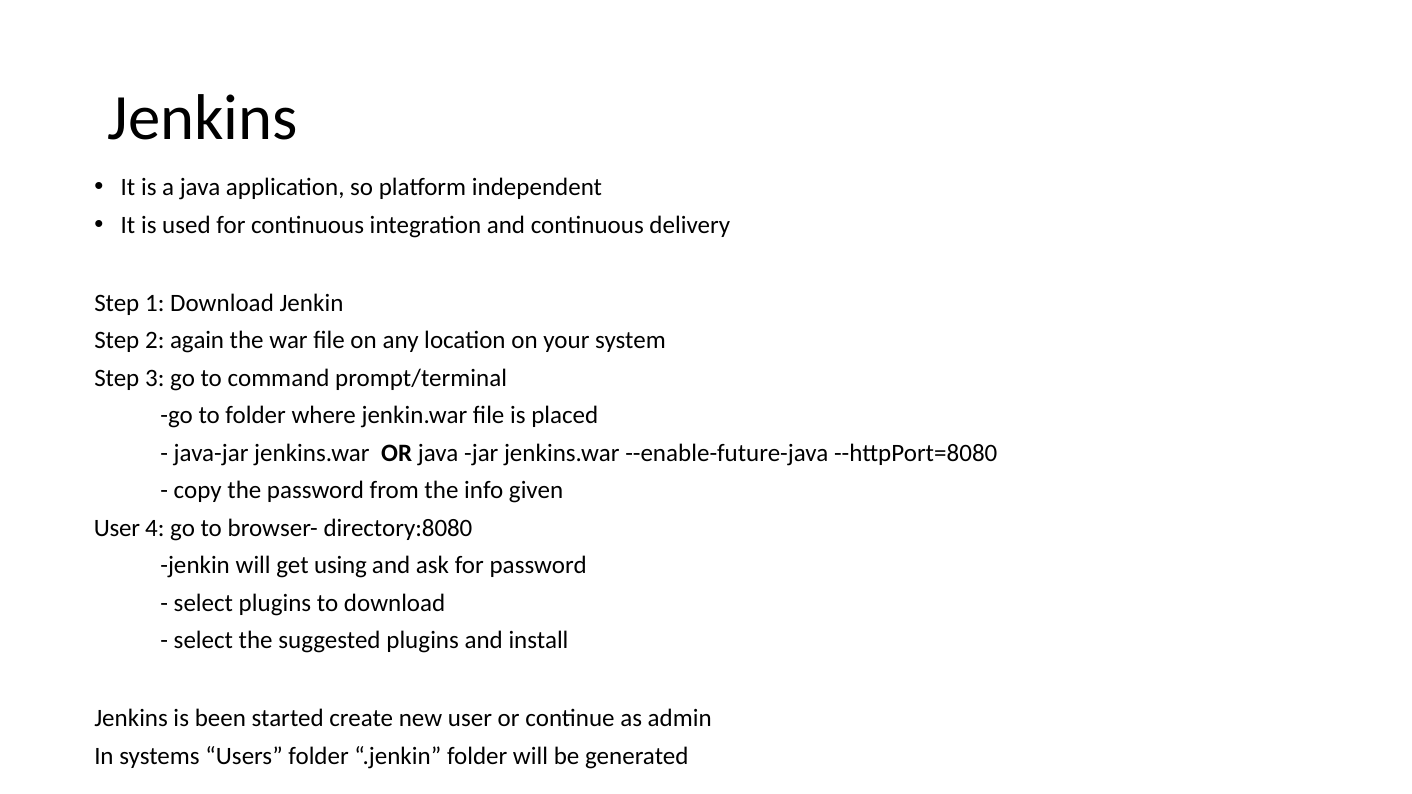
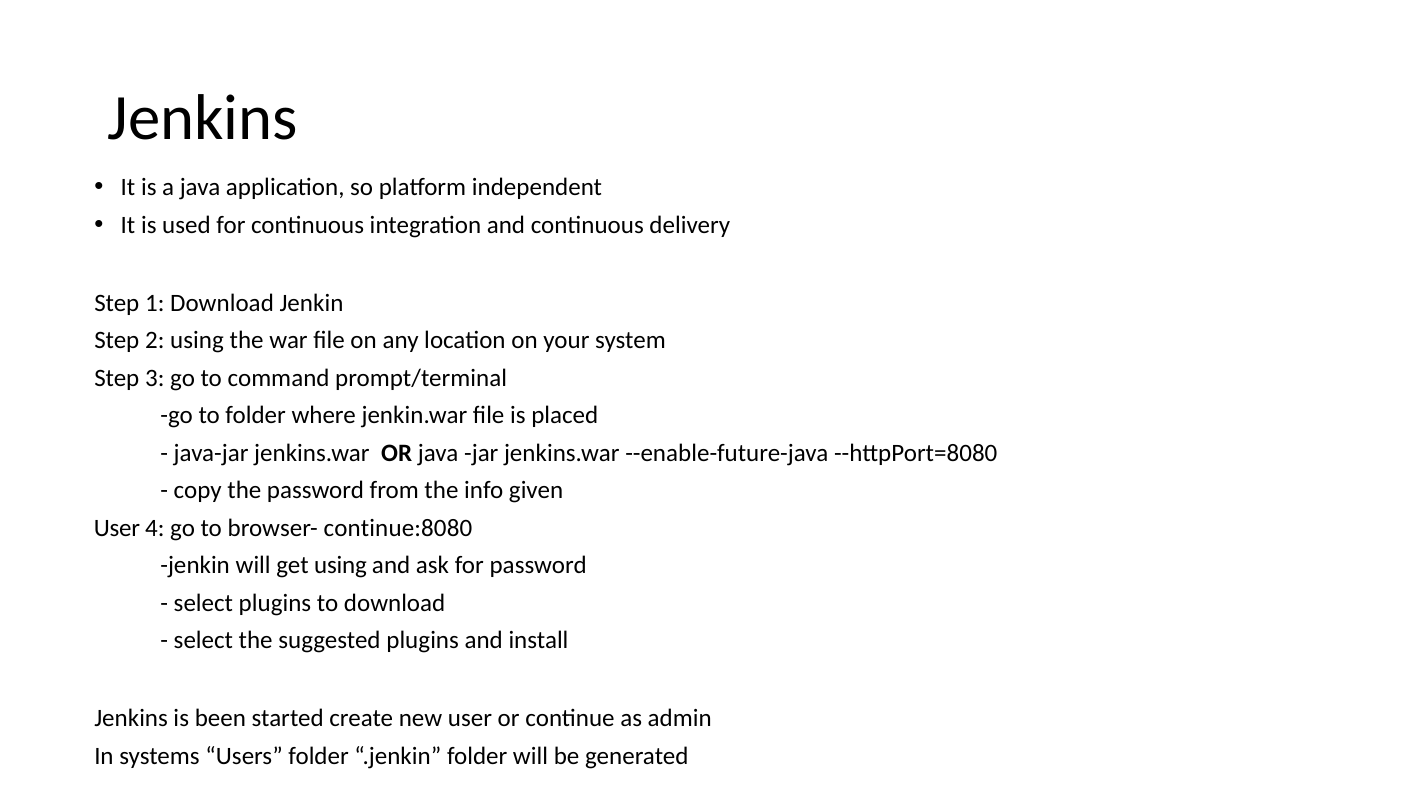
2 again: again -> using (197, 341)
directory:8080: directory:8080 -> continue:8080 (398, 528)
